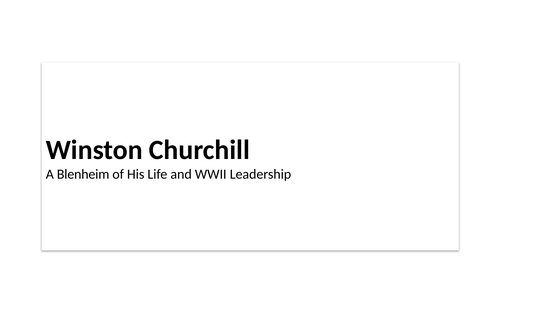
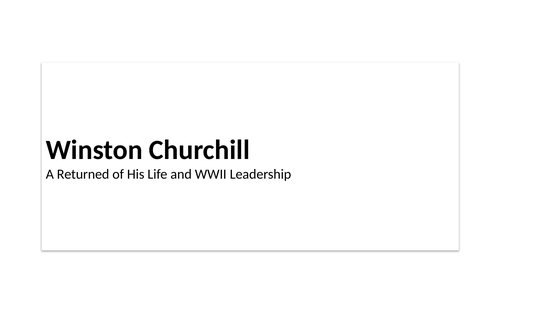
Blenheim: Blenheim -> Returned (83, 174)
